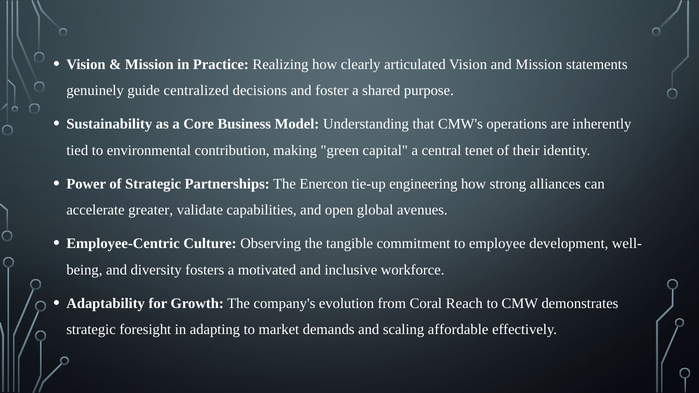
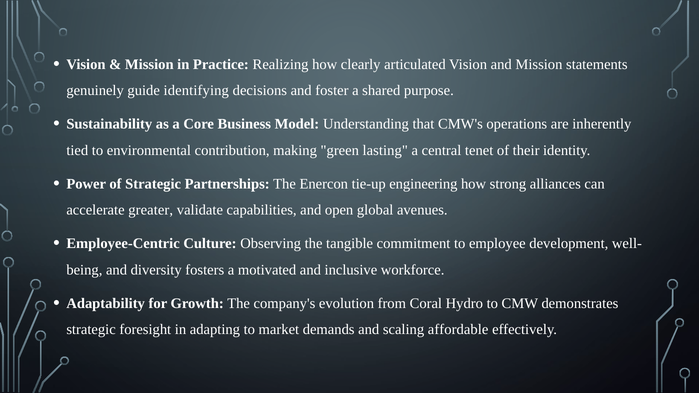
centralized: centralized -> identifying (196, 91)
capital: capital -> lasting (385, 150)
Reach: Reach -> Hydro (464, 304)
